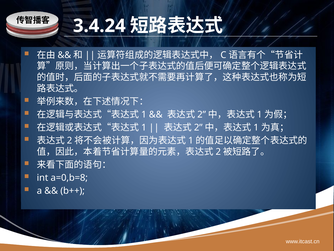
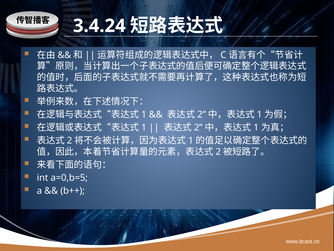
a=0,b=8: a=0,b=8 -> a=0,b=5 (69, 177)
